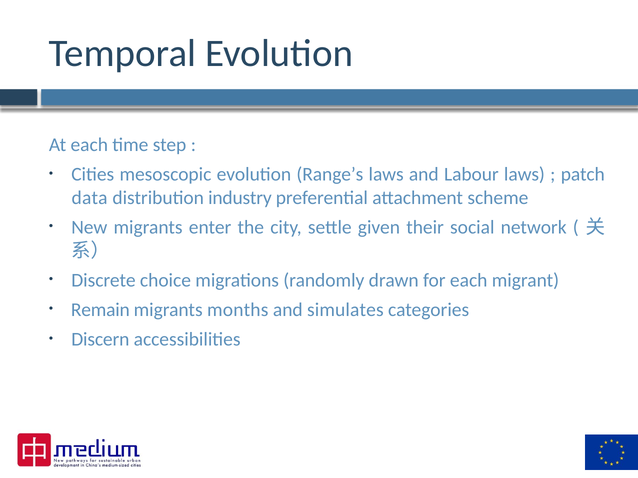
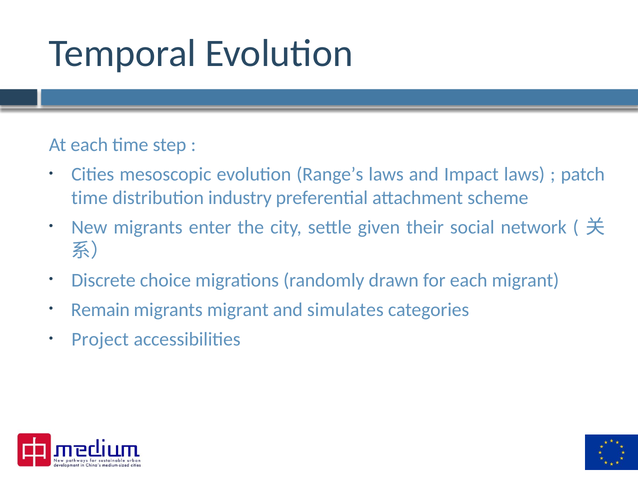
Labour: Labour -> Impact (471, 175)
data: data -> time (90, 198)
migrants months: months -> migrant (238, 310)
Discern: Discern -> Project (100, 340)
